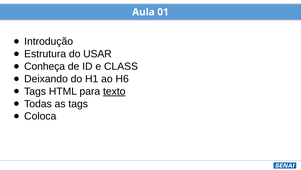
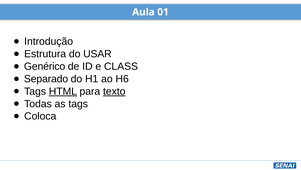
Conheça: Conheça -> Genérico (45, 66)
Deixando: Deixando -> Separado (46, 79)
HTML underline: none -> present (63, 91)
